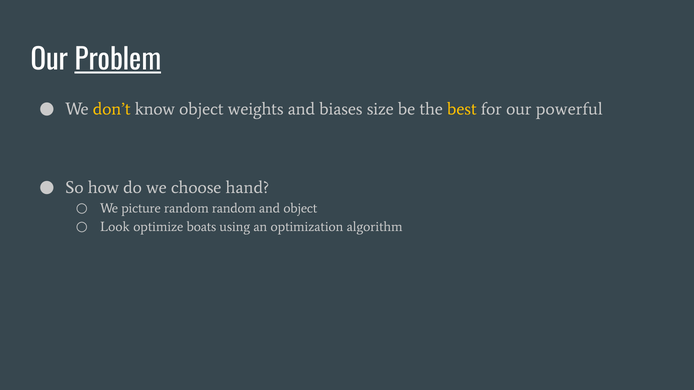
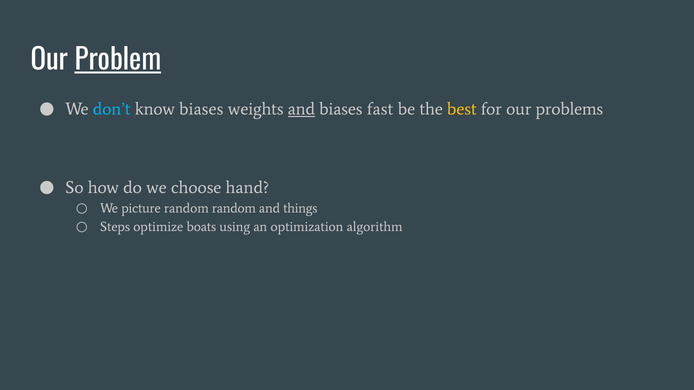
don’t colour: yellow -> light blue (112, 109)
know object: object -> biases (201, 109)
and underline: none -> present (301, 109)
size: size -> fast (380, 109)
powerful: powerful -> problems (569, 109)
and object: object -> things (300, 208)
Look: Look -> Steps (115, 227)
